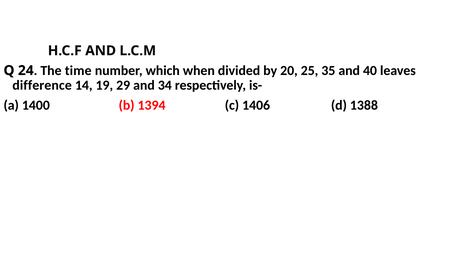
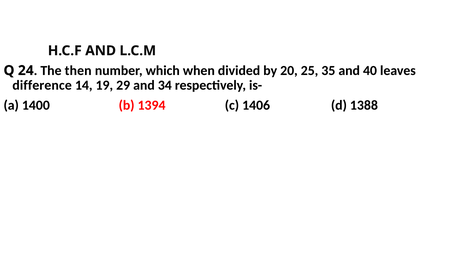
time: time -> then (78, 70)
